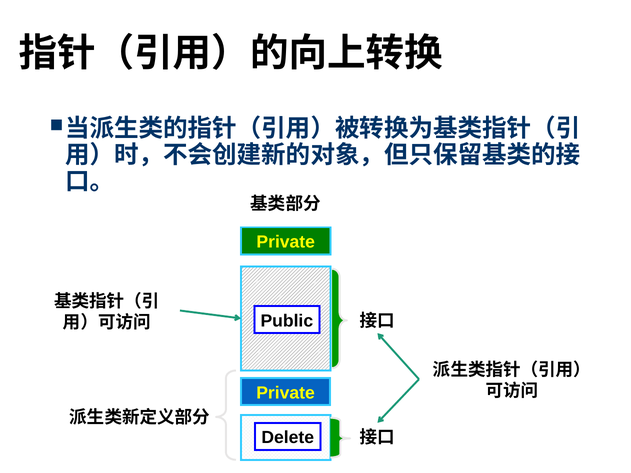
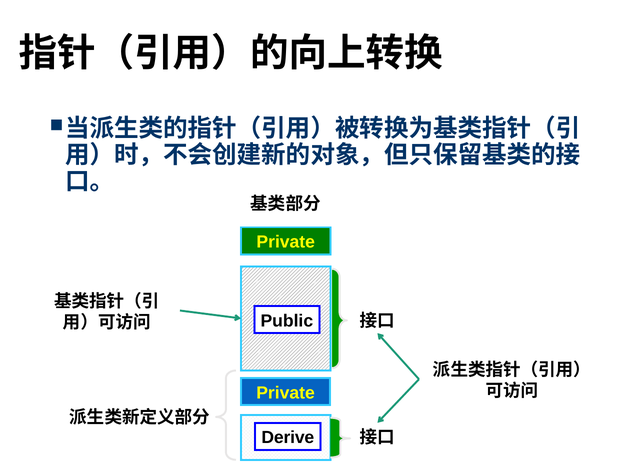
Delete: Delete -> Derive (288, 438)
